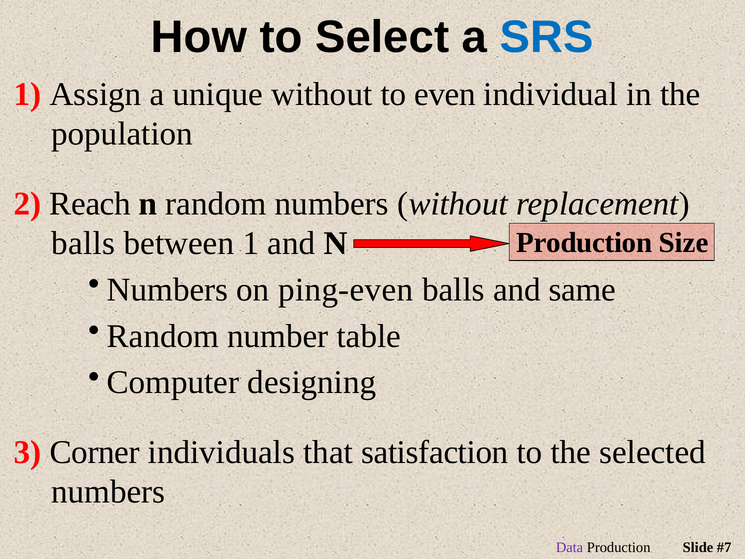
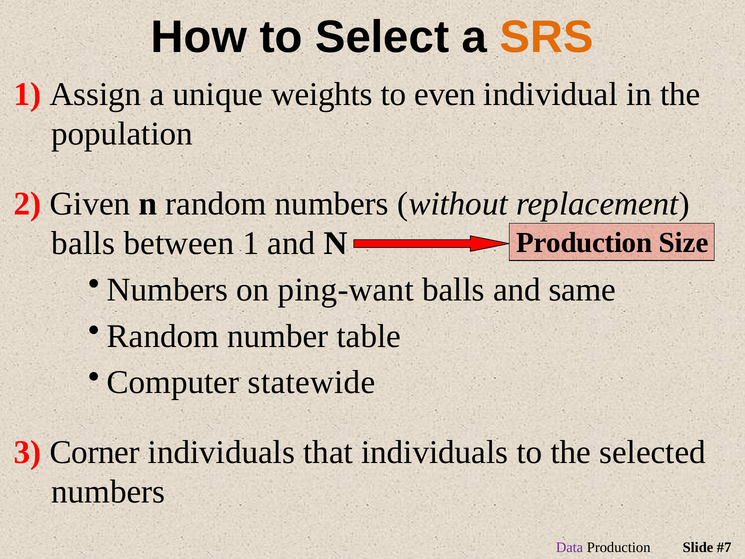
SRS colour: blue -> orange (547, 37)
unique without: without -> weights (322, 94)
Reach: Reach -> Given (90, 203)
ping-even: ping-even -> ping-want (346, 290)
designing: designing -> statewide (312, 382)
that satisfaction: satisfaction -> individuals (435, 452)
